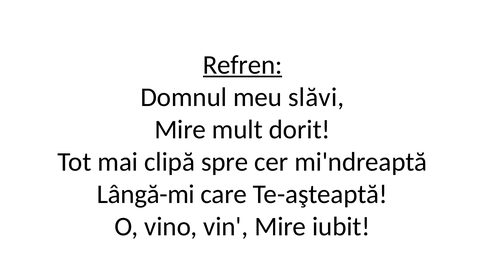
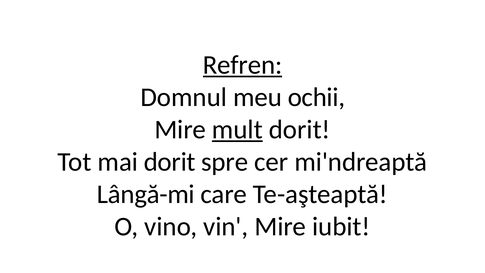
slăvi: slăvi -> ochii (316, 97)
mult underline: none -> present (237, 129)
mai clipă: clipă -> dorit (170, 162)
